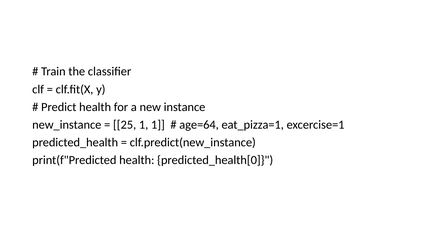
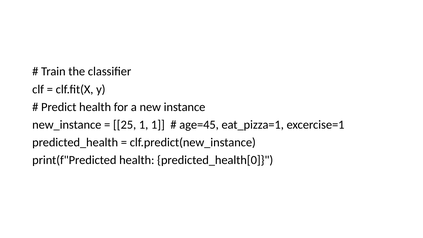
age=64: age=64 -> age=45 (199, 125)
